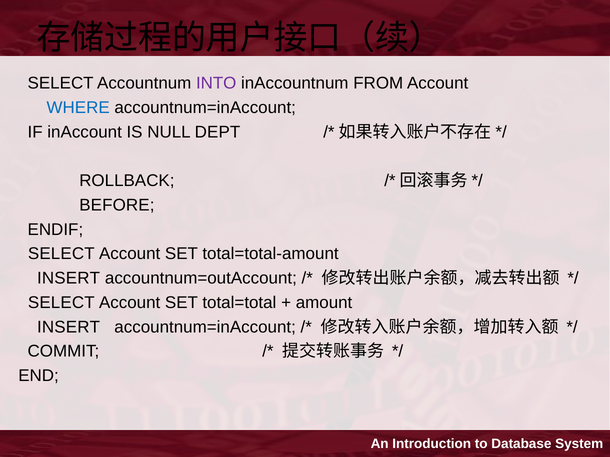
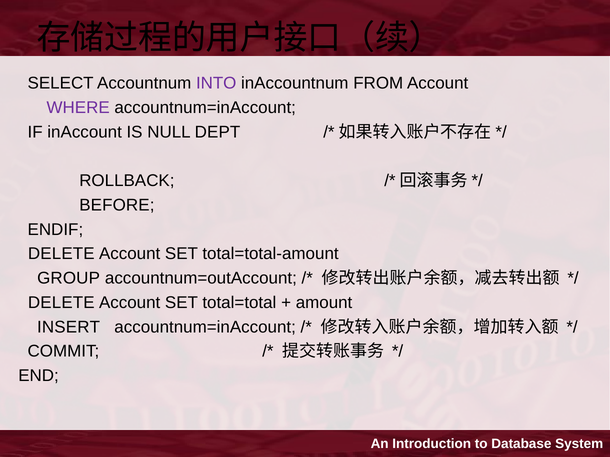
WHERE colour: blue -> purple (78, 108)
SELECT: SELECT -> DELETE (61, 254)
INSERT: INSERT -> GROUP (69, 278)
SELECT: SELECT -> DELETE (61, 303)
